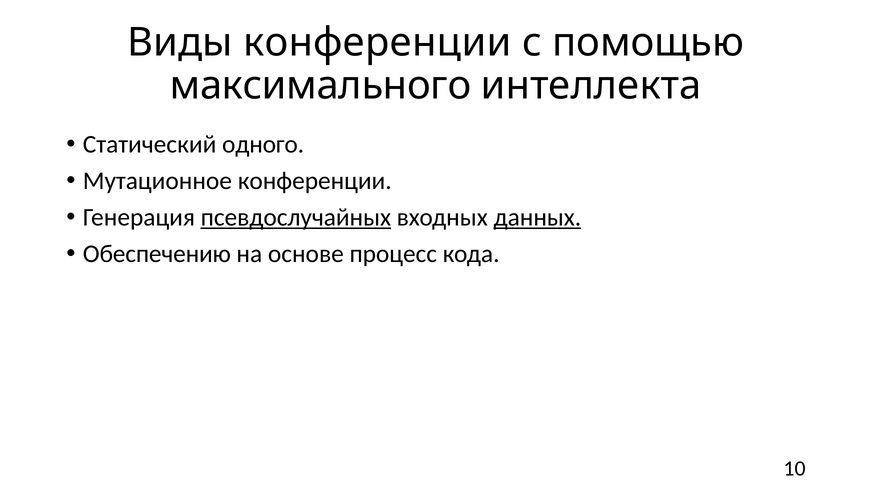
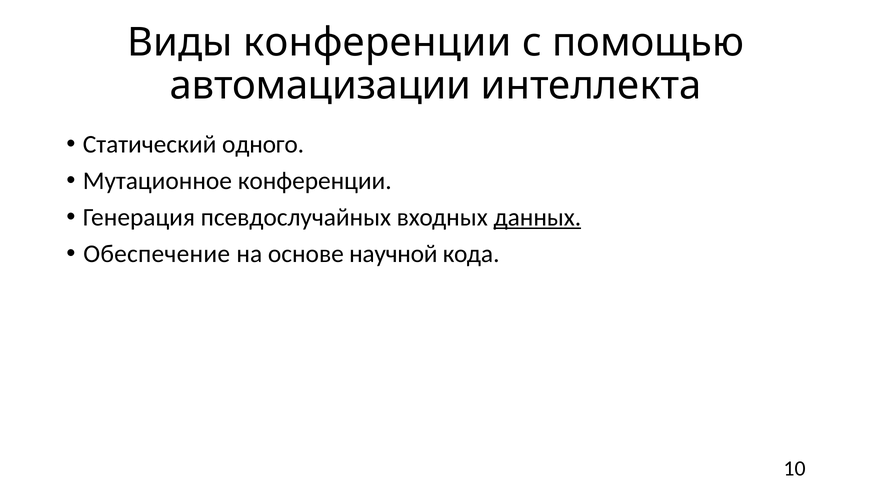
максимального: максимального -> автомацизации (320, 86)
псевдослучайных underline: present -> none (296, 218)
Обеспечению: Обеспечению -> Обеспечение (157, 254)
процесс: процесс -> научной (393, 254)
